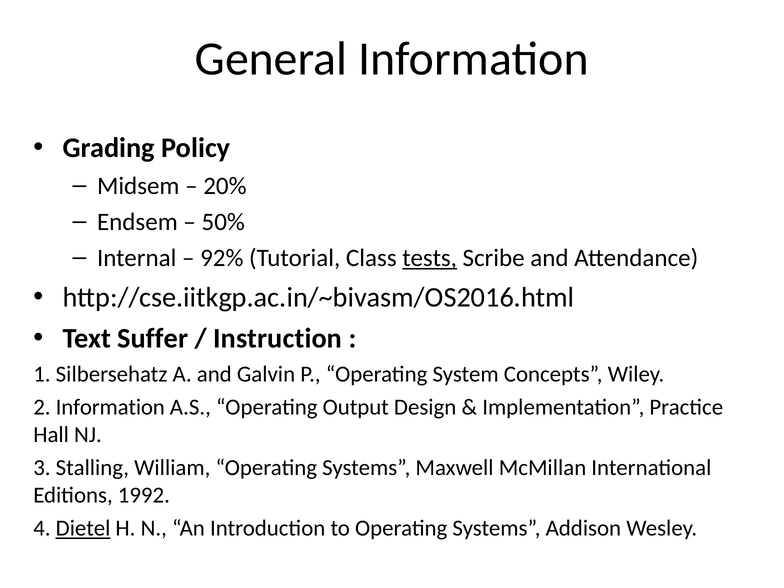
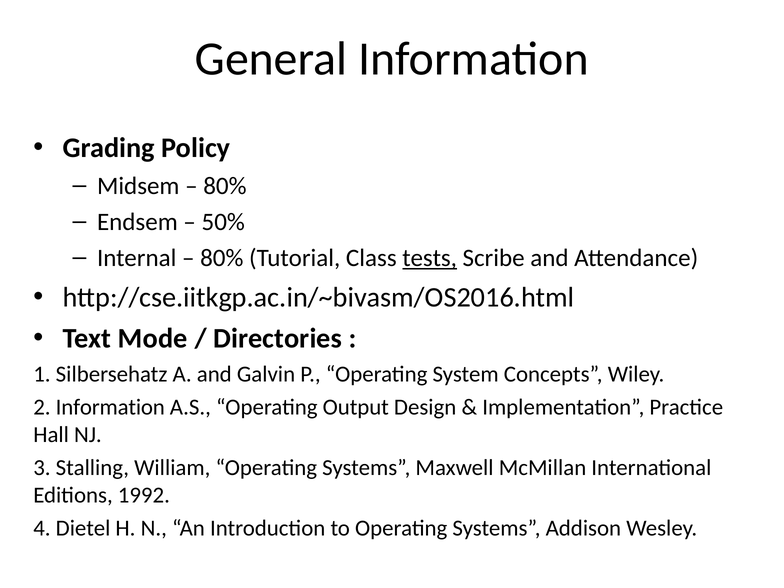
20%: 20% -> 80% (225, 186)
92%: 92% -> 80% (222, 258)
Suffer: Suffer -> Mode (153, 338)
Instruction: Instruction -> Directories (278, 338)
Dietel underline: present -> none (83, 528)
